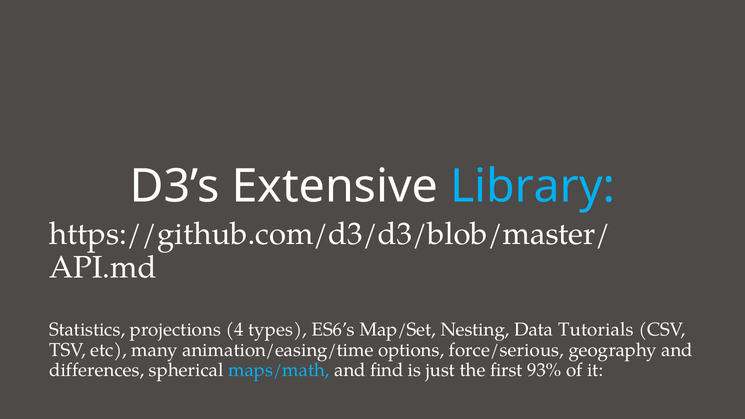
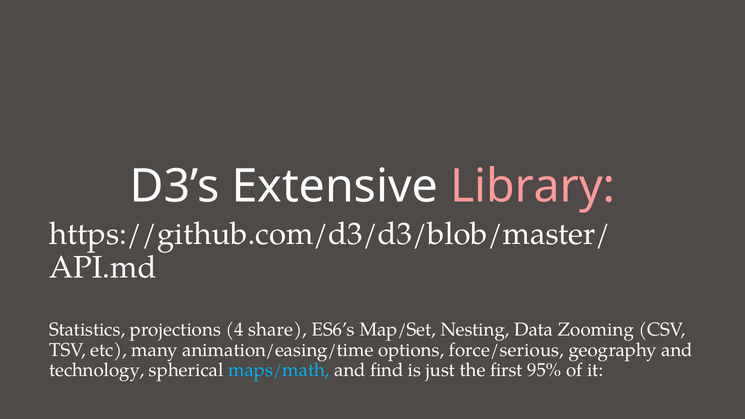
Library colour: light blue -> pink (533, 186)
types: types -> share (278, 330)
Tutorials: Tutorials -> Zooming (596, 330)
differences: differences -> technology (97, 370)
93%: 93% -> 95% (544, 370)
